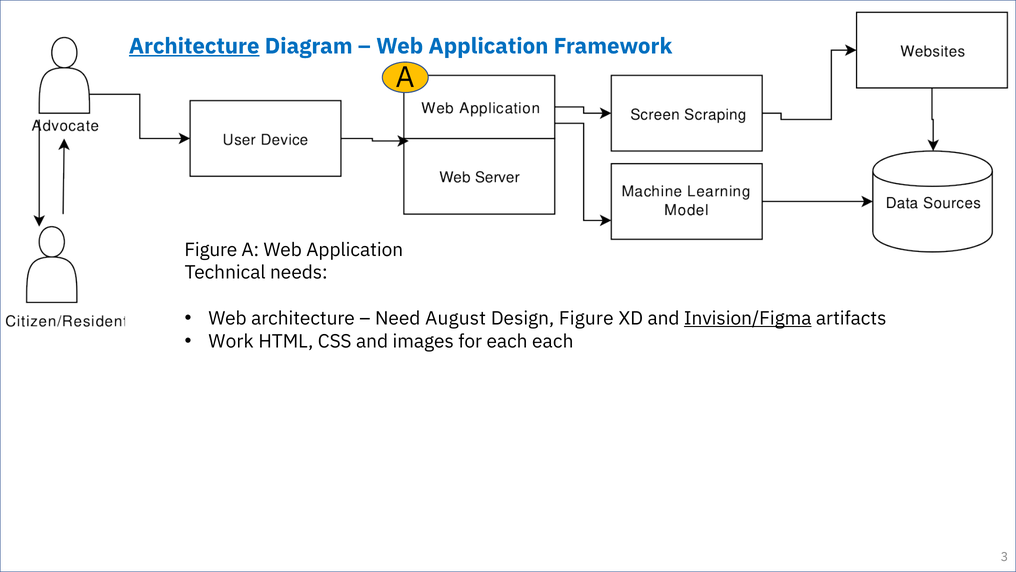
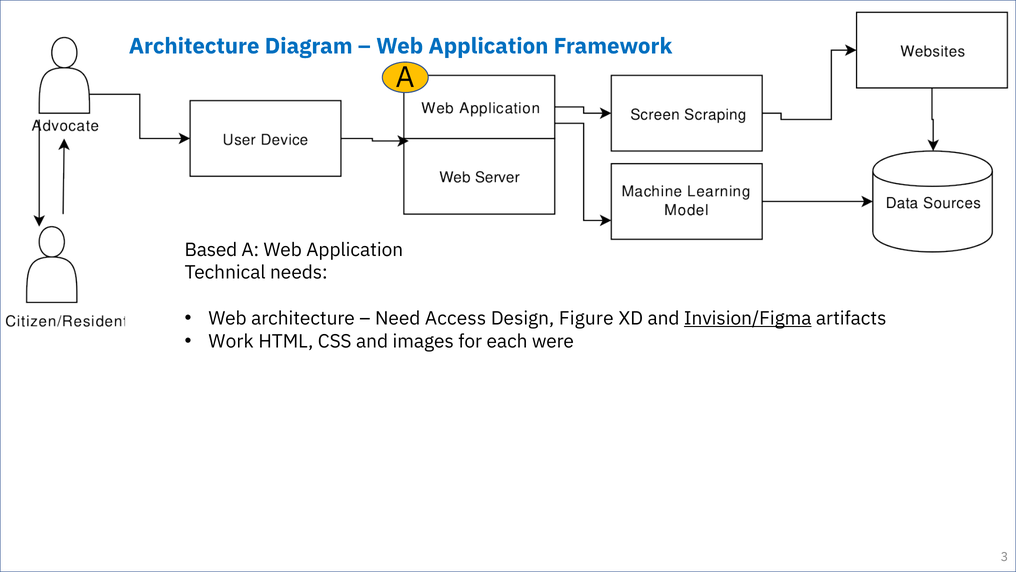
Architecture underline: present -> none (194, 46)
Figure: Figure -> Based (211, 250)
August: August -> Access (456, 318)
each each: each -> were (553, 341)
